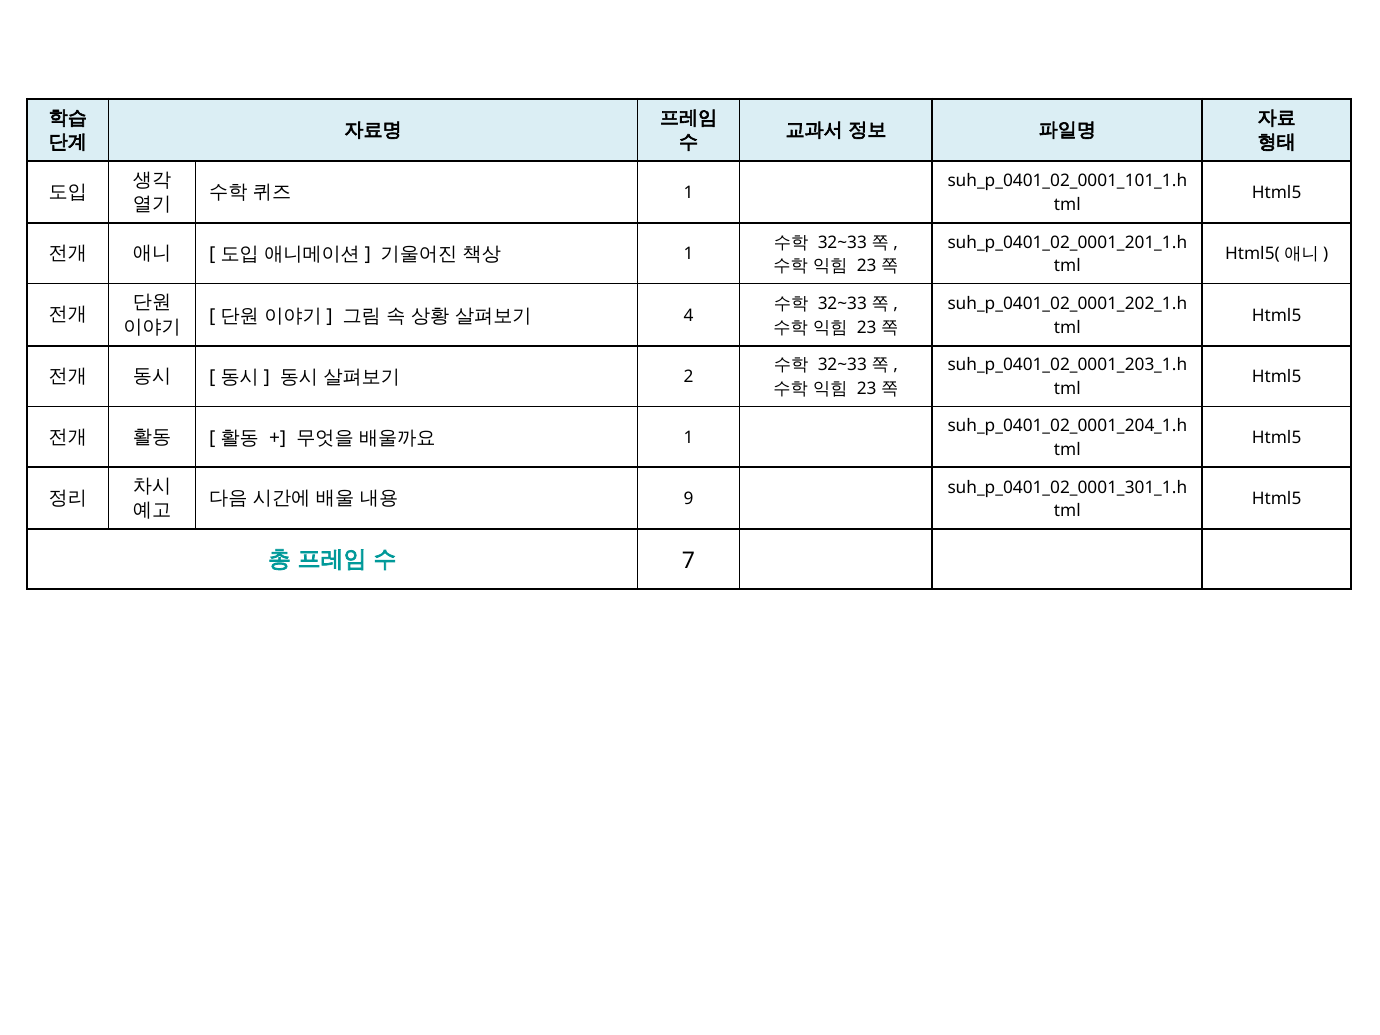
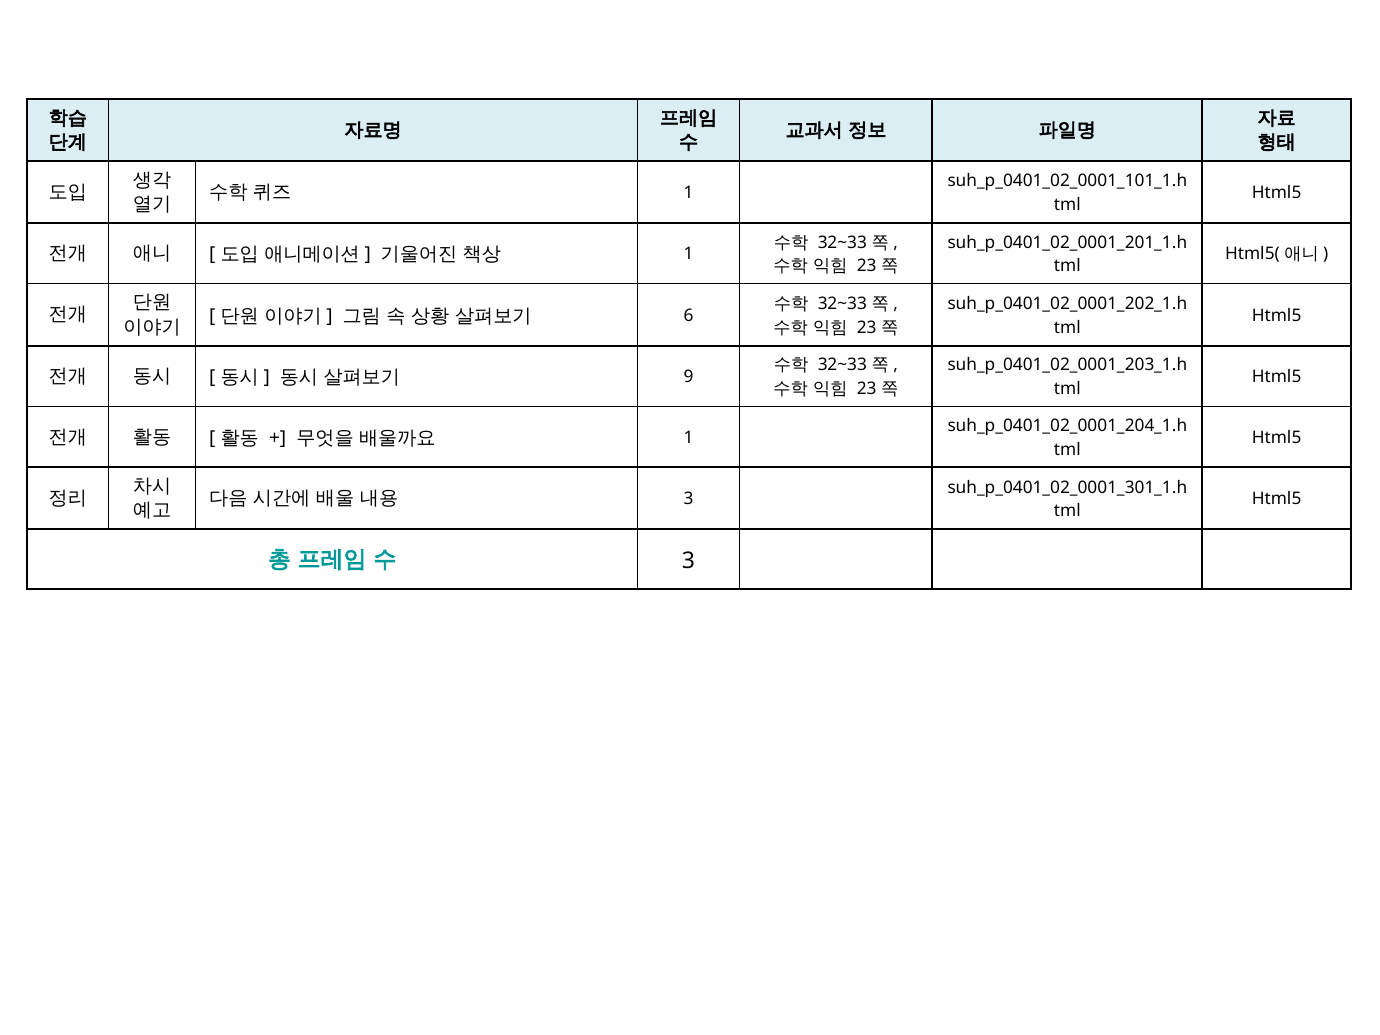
4: 4 -> 6 (689, 316)
2: 2 -> 9 (689, 377)
9: 9 -> 3 (689, 499)
7: 7 -> 3 (689, 560)
